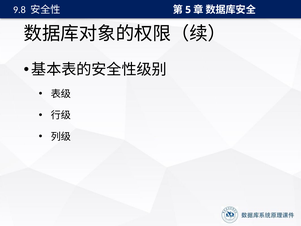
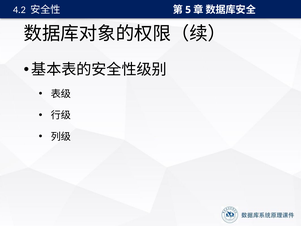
9.8: 9.8 -> 4.2 (19, 10)
